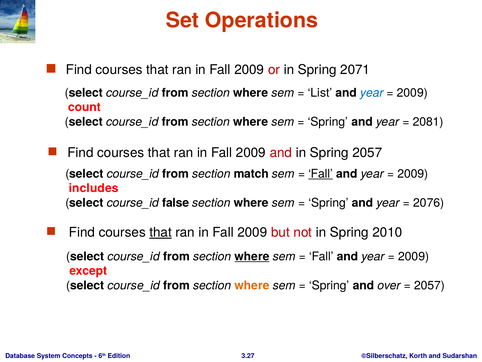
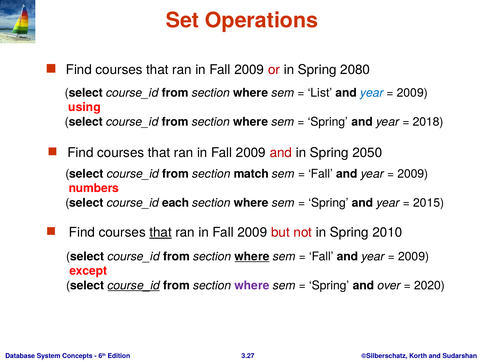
2071: 2071 -> 2080 (355, 70)
count: count -> using (85, 107)
2081: 2081 -> 2018 (428, 122)
Spring 2057: 2057 -> 2050 (367, 153)
Fall underline: present -> none (321, 174)
includes: includes -> numbers (94, 188)
false: false -> each (176, 202)
2076: 2076 -> 2015 (429, 202)
course_id underline: none -> present (134, 285)
where colour: orange -> purple (252, 285)
2057: 2057 -> 2020 (430, 285)
